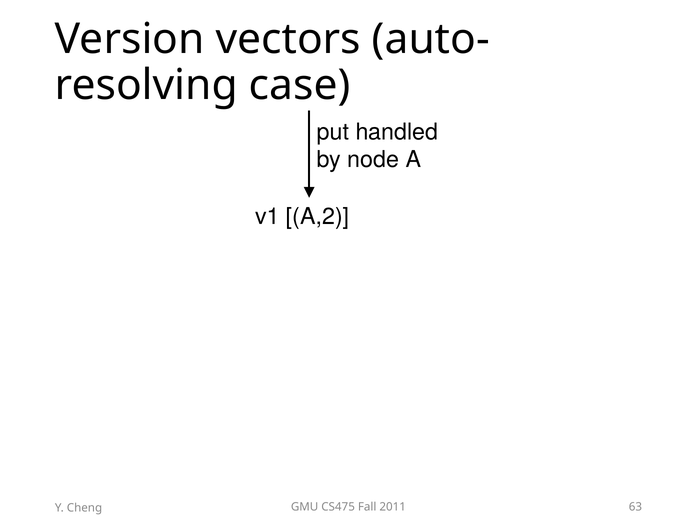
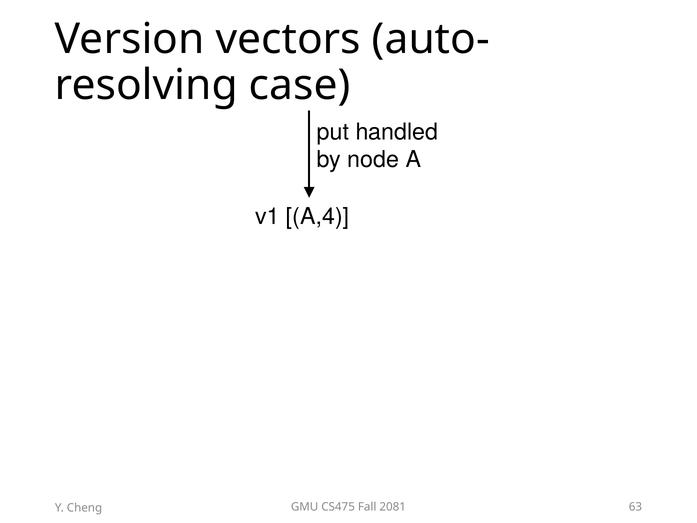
A,2: A,2 -> A,4 (318, 217)
2011: 2011 -> 2081 (393, 507)
